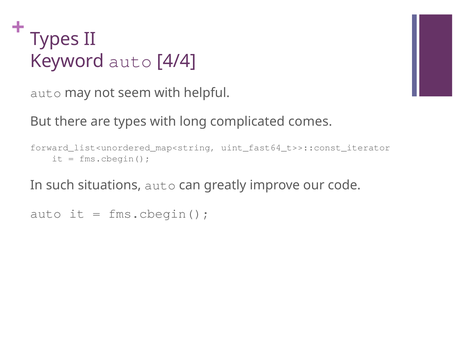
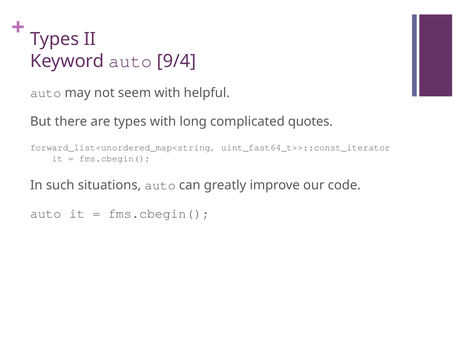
4/4: 4/4 -> 9/4 (177, 61)
comes: comes -> quotes (310, 121)
